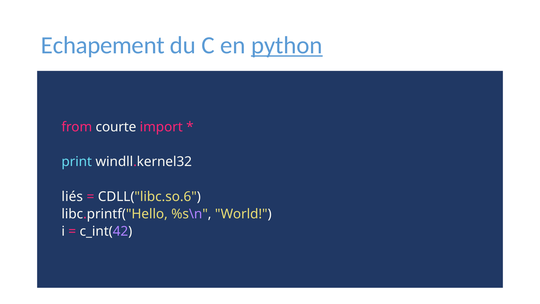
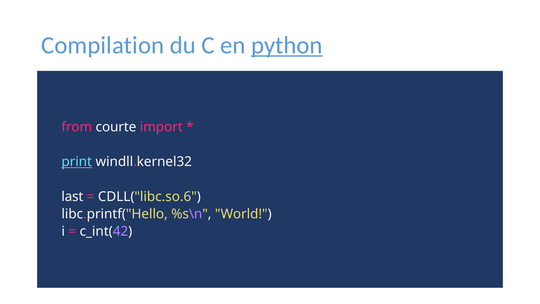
Echapement: Echapement -> Compilation (103, 45)
print underline: none -> present (77, 162)
liés: liés -> last (72, 196)
